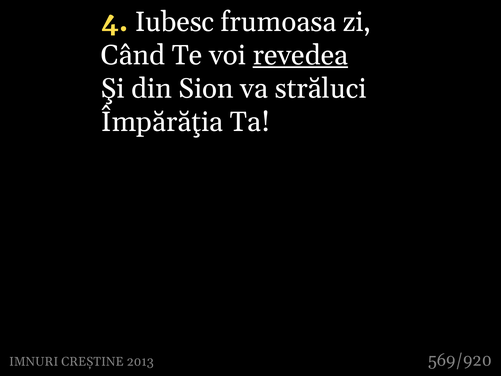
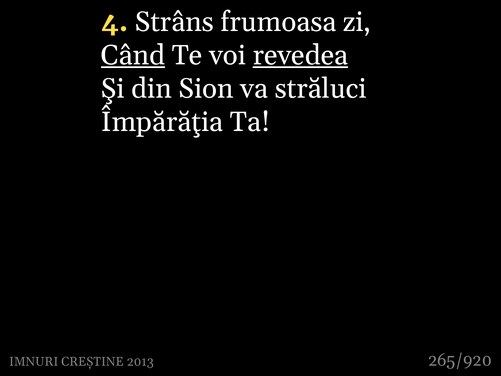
Iubesc: Iubesc -> Strâns (174, 22)
Când underline: none -> present (133, 55)
569/920: 569/920 -> 265/920 (460, 360)
